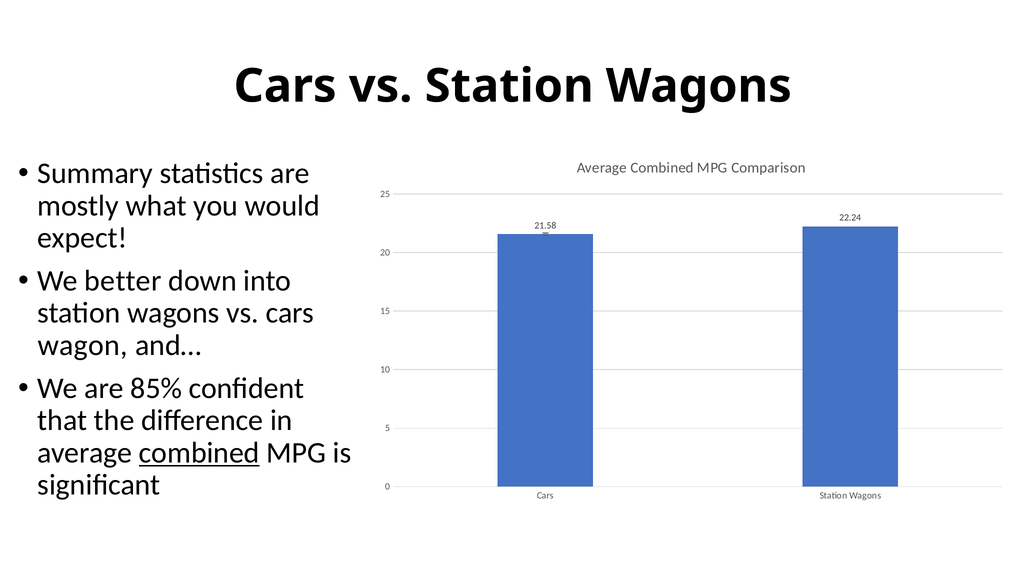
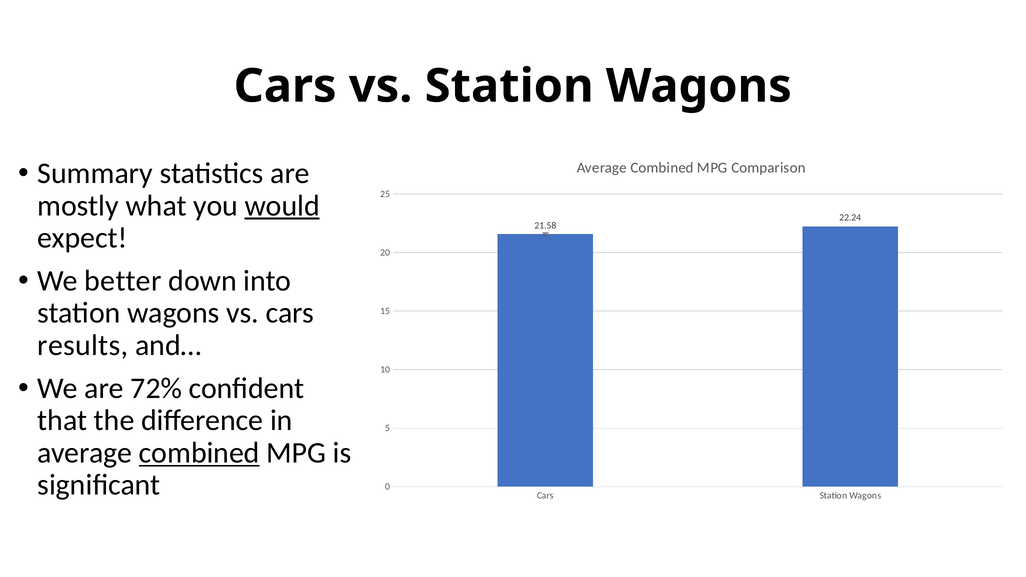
would underline: none -> present (282, 206)
wagon: wagon -> results (83, 345)
85%: 85% -> 72% (156, 388)
